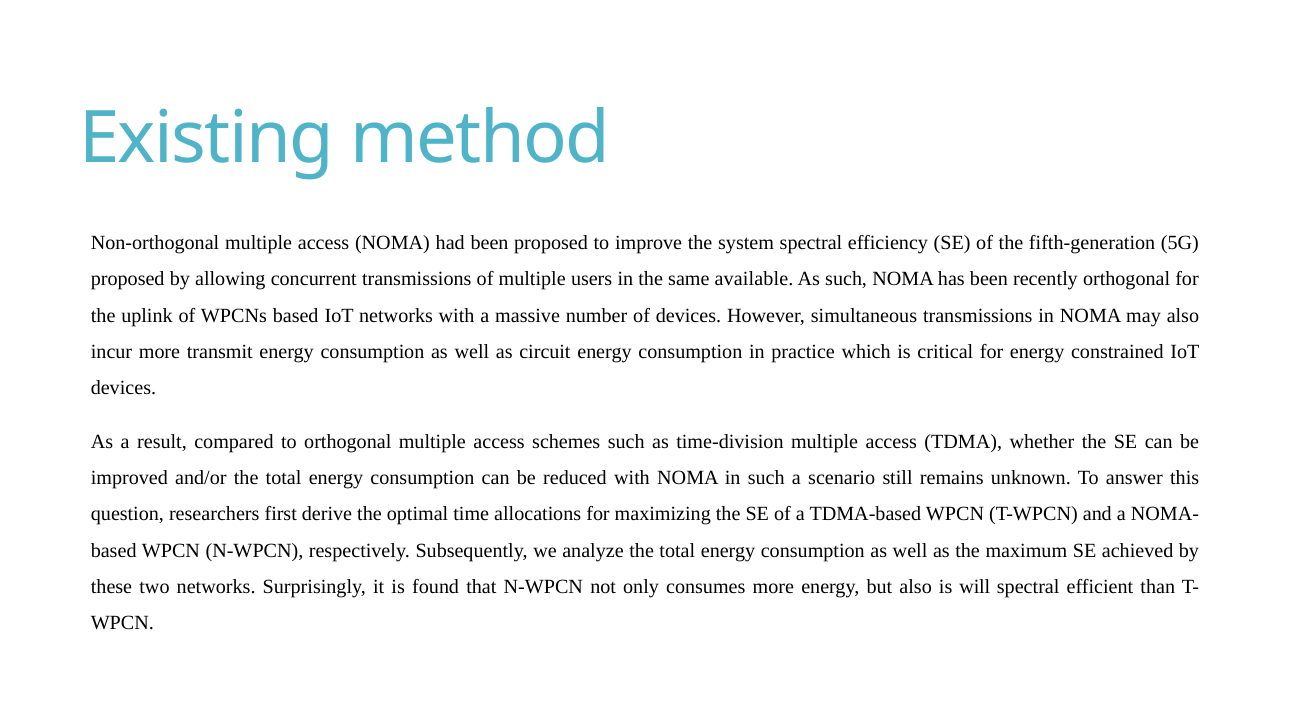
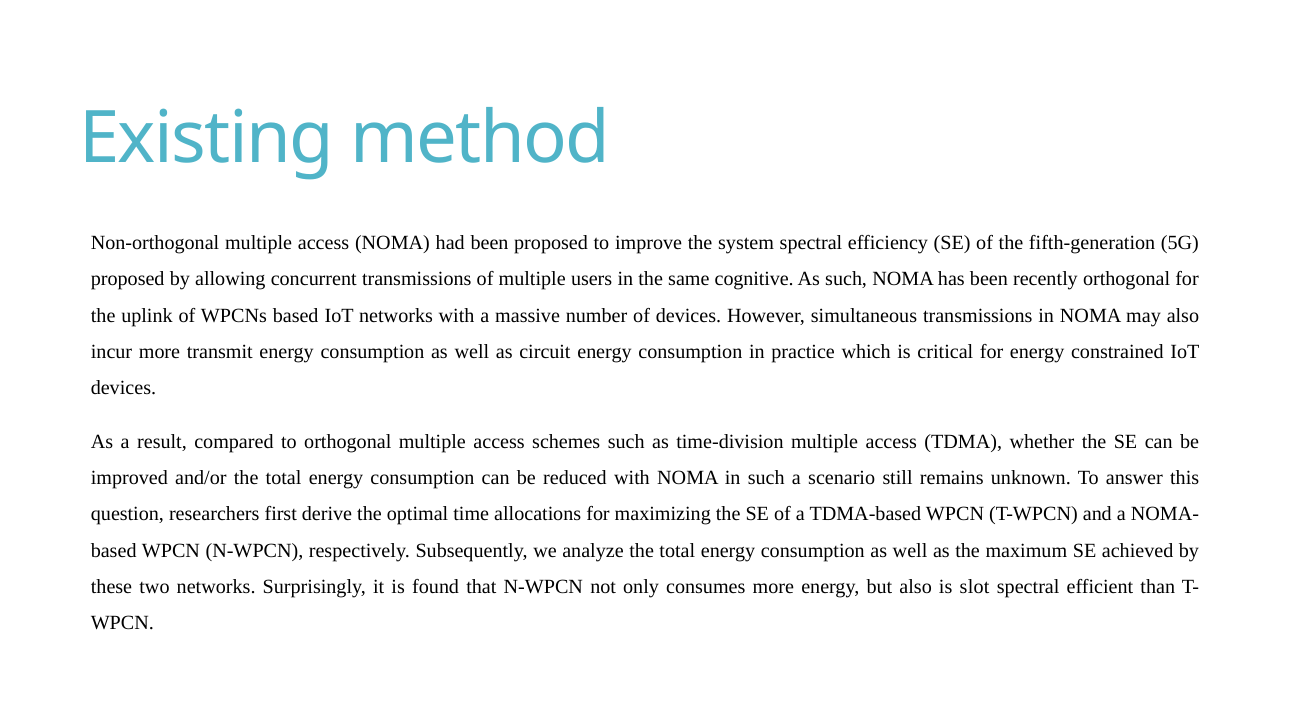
available: available -> cognitive (754, 279)
will: will -> slot (975, 587)
